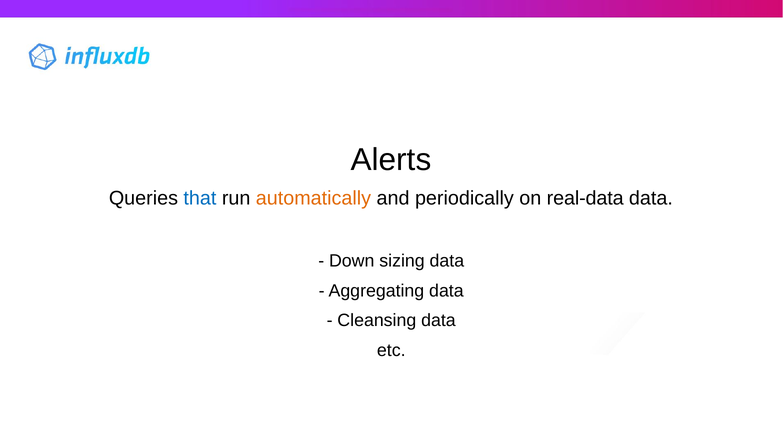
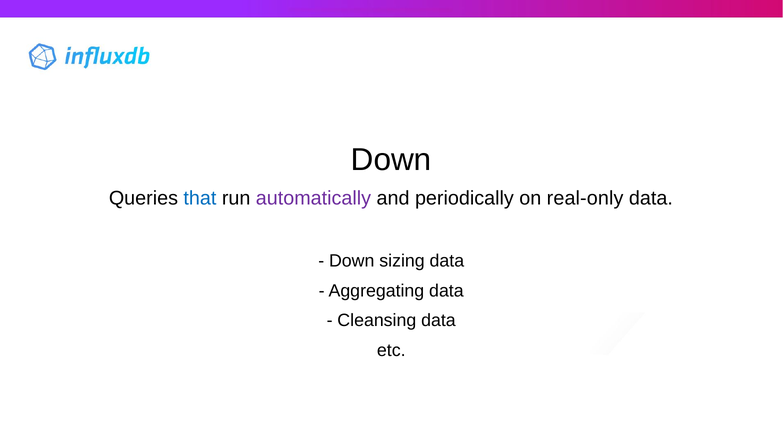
Alerts: Alerts -> Down (391, 160)
automatically colour: orange -> purple (313, 198)
real-data: real-data -> real-only (585, 198)
